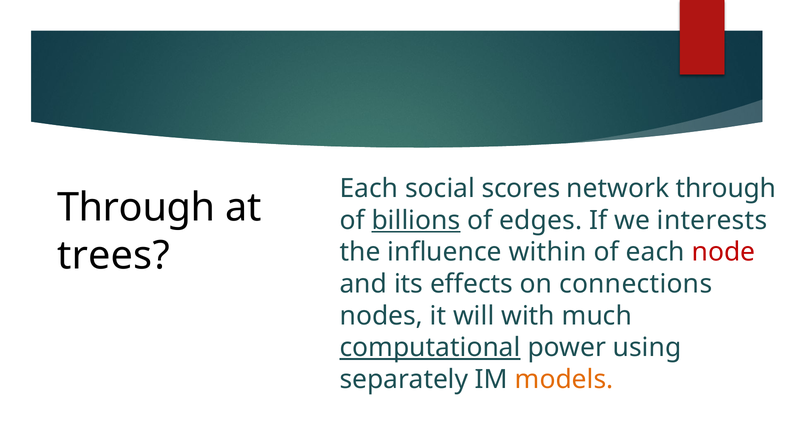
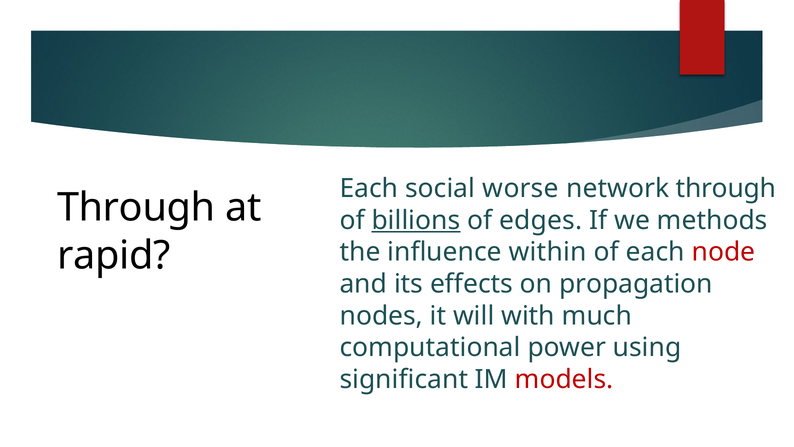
scores: scores -> worse (521, 188)
interests: interests -> methods (712, 220)
trees: trees -> rapid (114, 255)
connections: connections -> propagation (636, 284)
computational underline: present -> none (430, 347)
separately: separately -> significant (404, 379)
models colour: orange -> red (564, 379)
